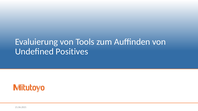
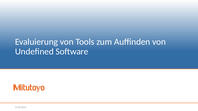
Positives: Positives -> Software (72, 52)
